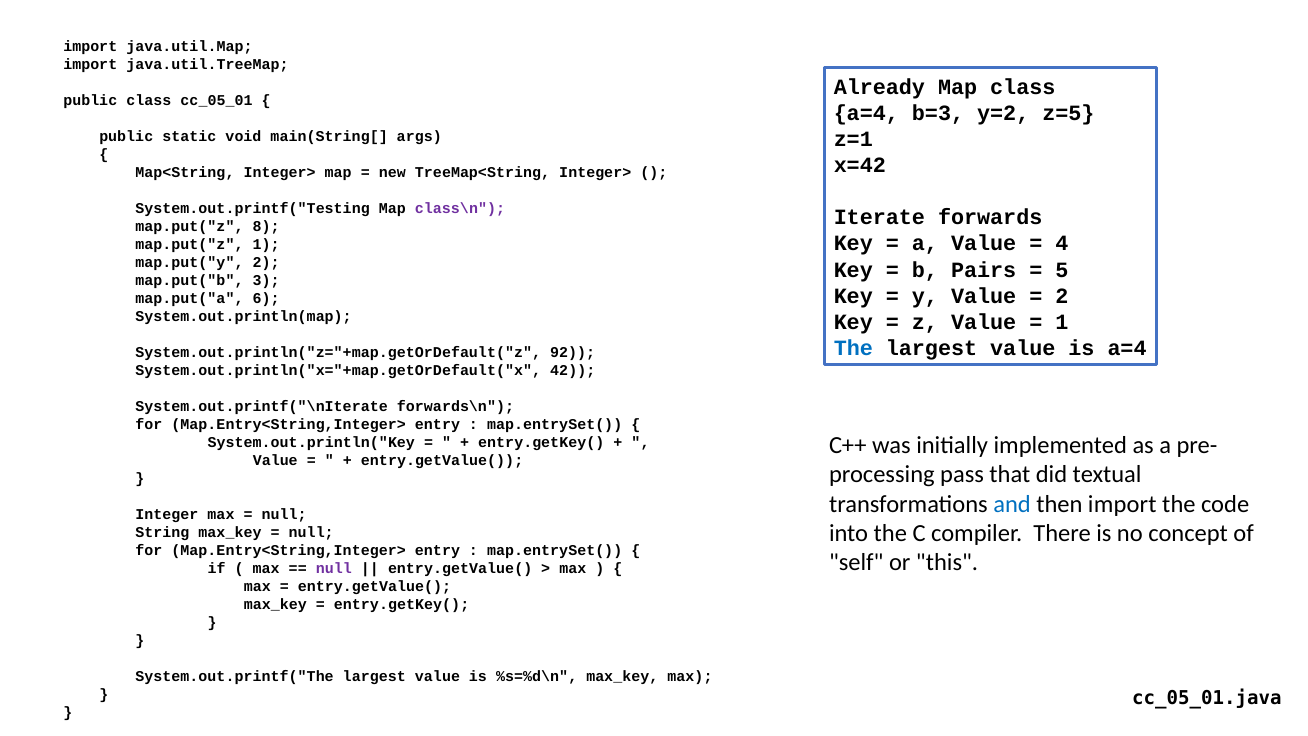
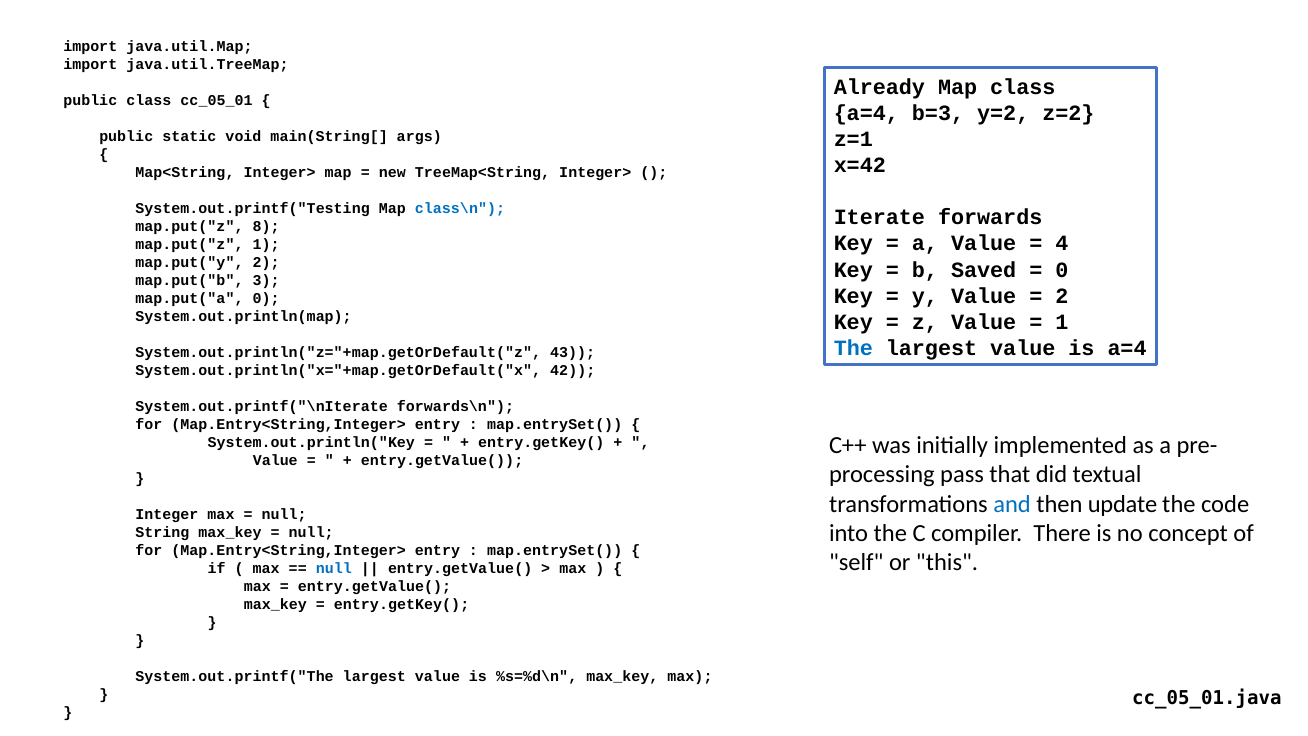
z=5: z=5 -> z=2 (1068, 113)
class\n colour: purple -> blue (460, 208)
Pairs: Pairs -> Saved (984, 270)
5: 5 -> 0 (1062, 270)
map.put("a 6: 6 -> 0 (266, 298)
92: 92 -> 43 (573, 352)
then import: import -> update (1123, 504)
null colour: purple -> blue (334, 568)
